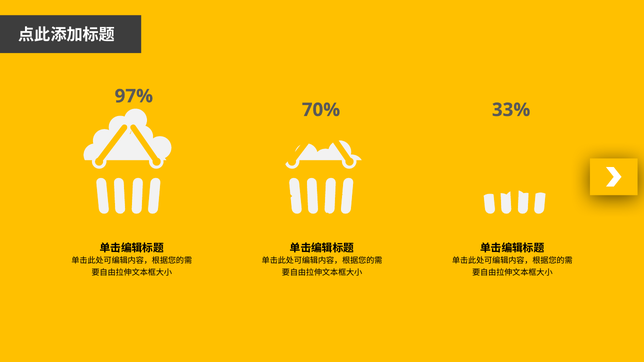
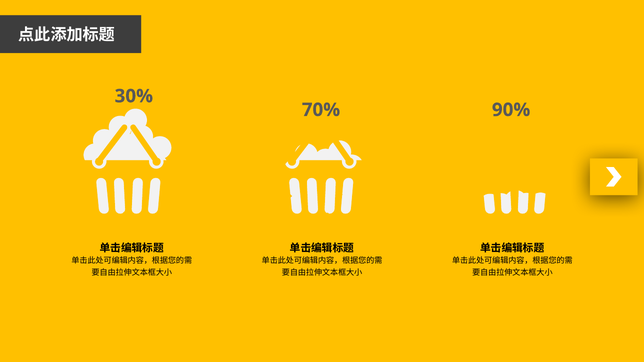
97%: 97% -> 30% (134, 96)
33%: 33% -> 90% (511, 110)
